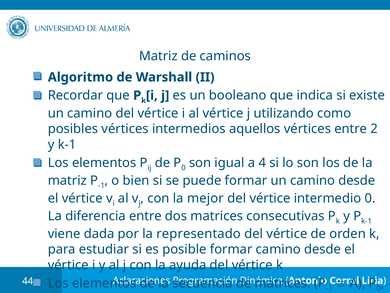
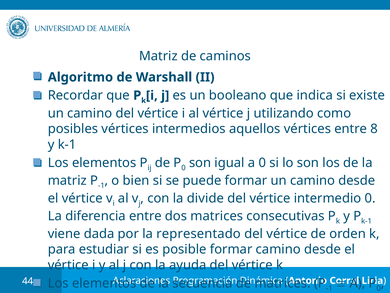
entre 2: 2 -> 8 (374, 129)
a 4: 4 -> 0 (262, 162)
mejor: mejor -> divide (205, 198)
